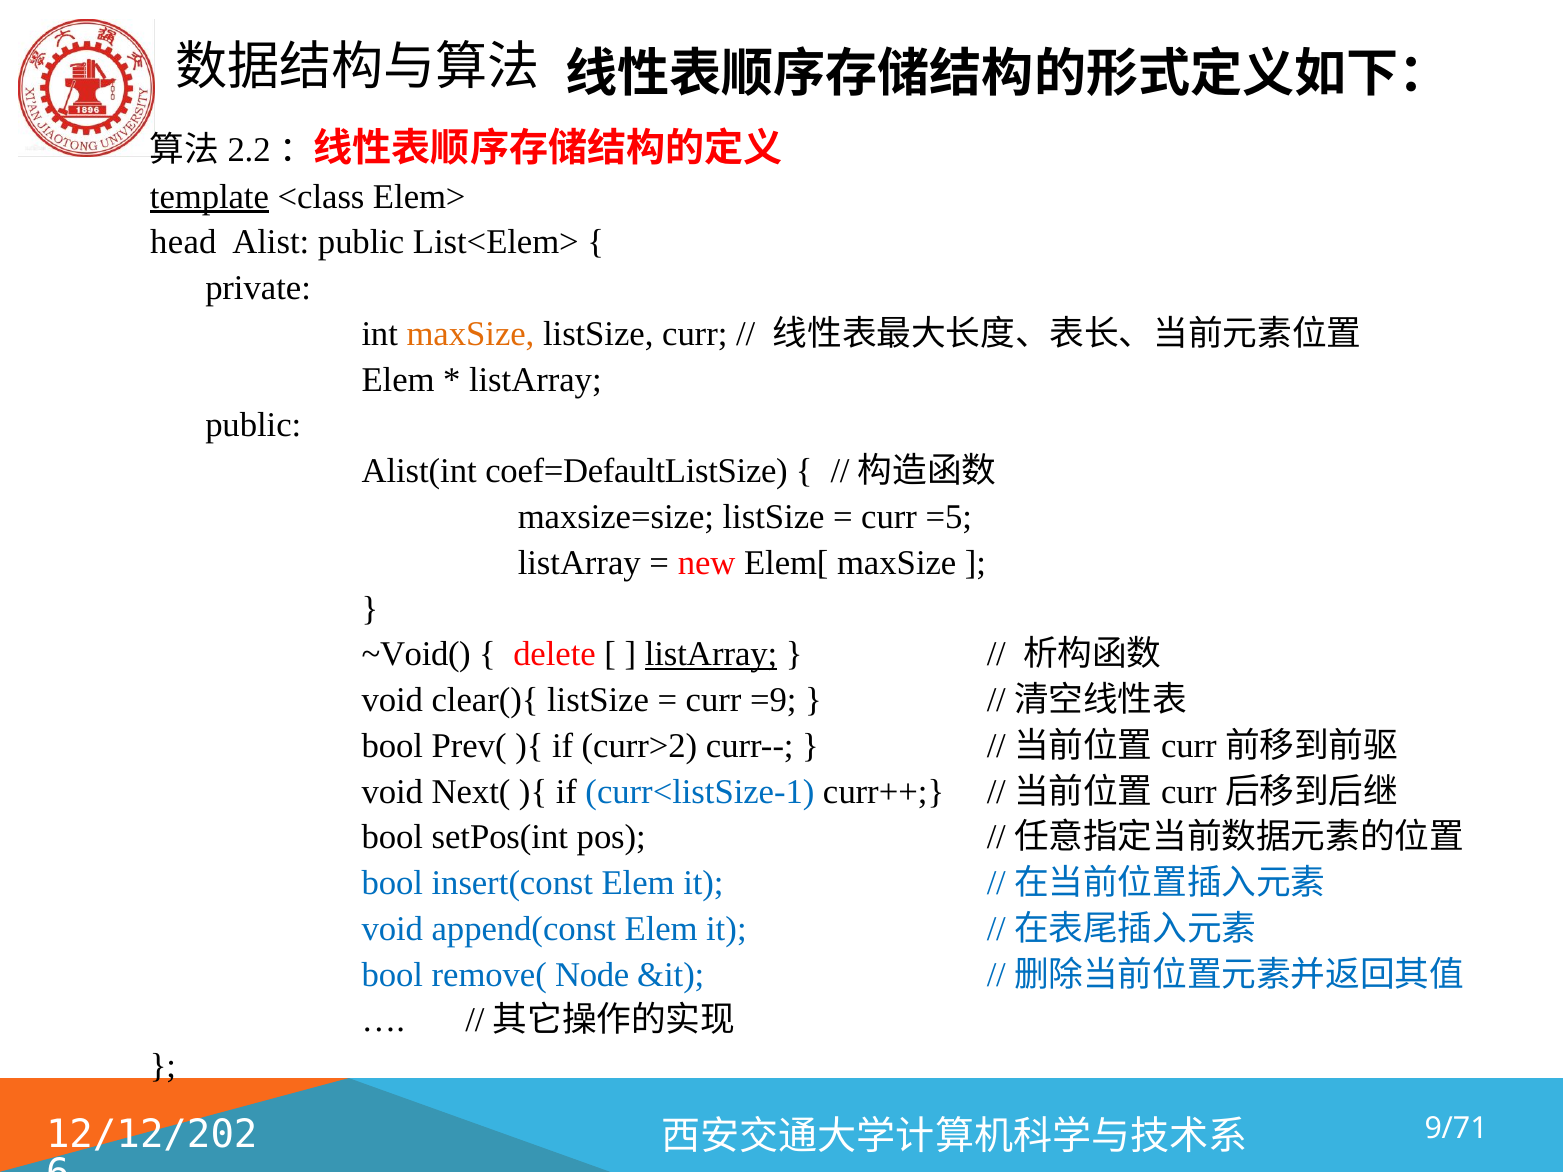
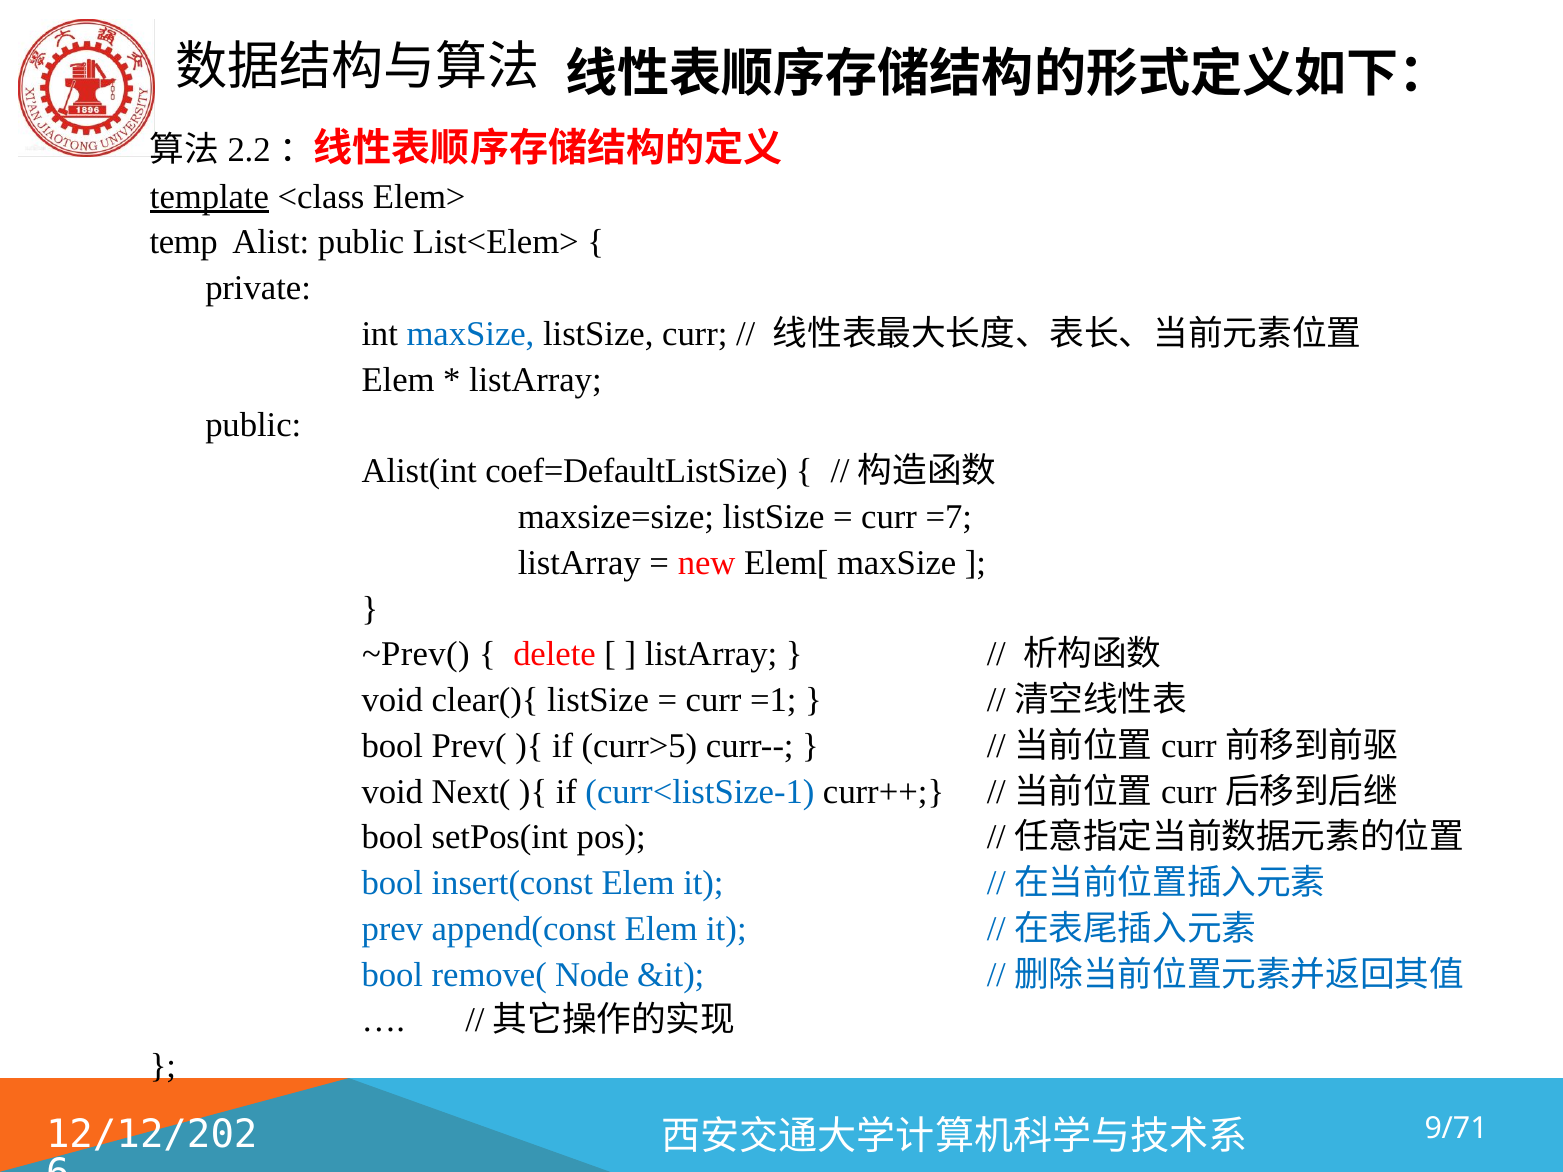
head: head -> temp (184, 242)
maxSize colour: orange -> blue (470, 334)
=5: =5 -> =7 (949, 517)
~Void(: ~Void( -> ~Prev( (416, 654)
listArray underline: present -> none (711, 654)
=9: =9 -> =1 (773, 700)
curr>2: curr>2 -> curr>5 (639, 746)
void: void -> prev (392, 929)
